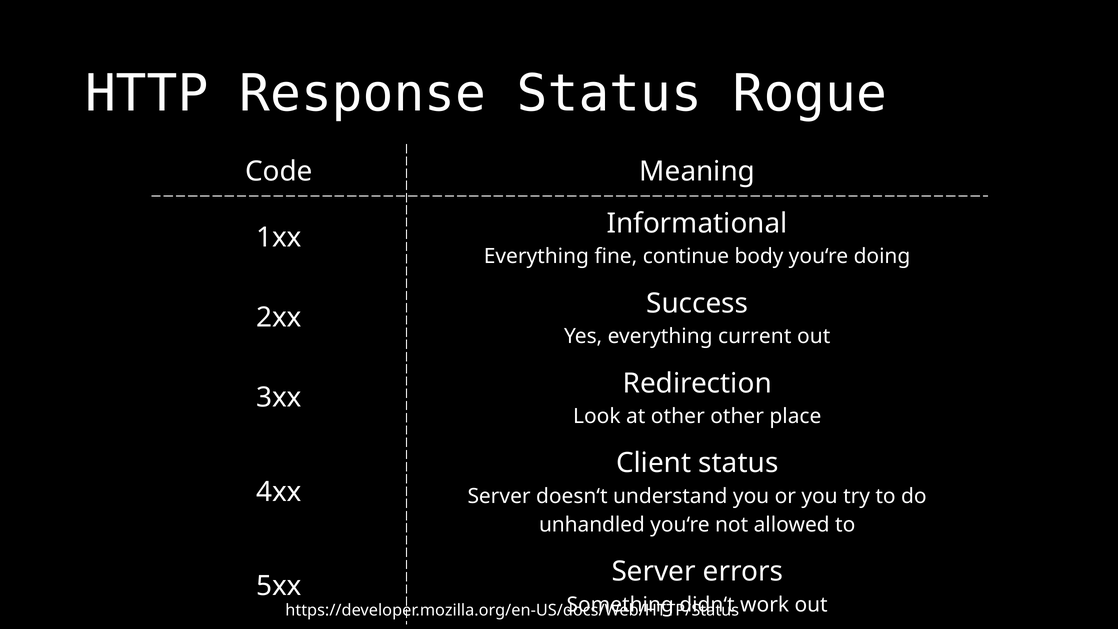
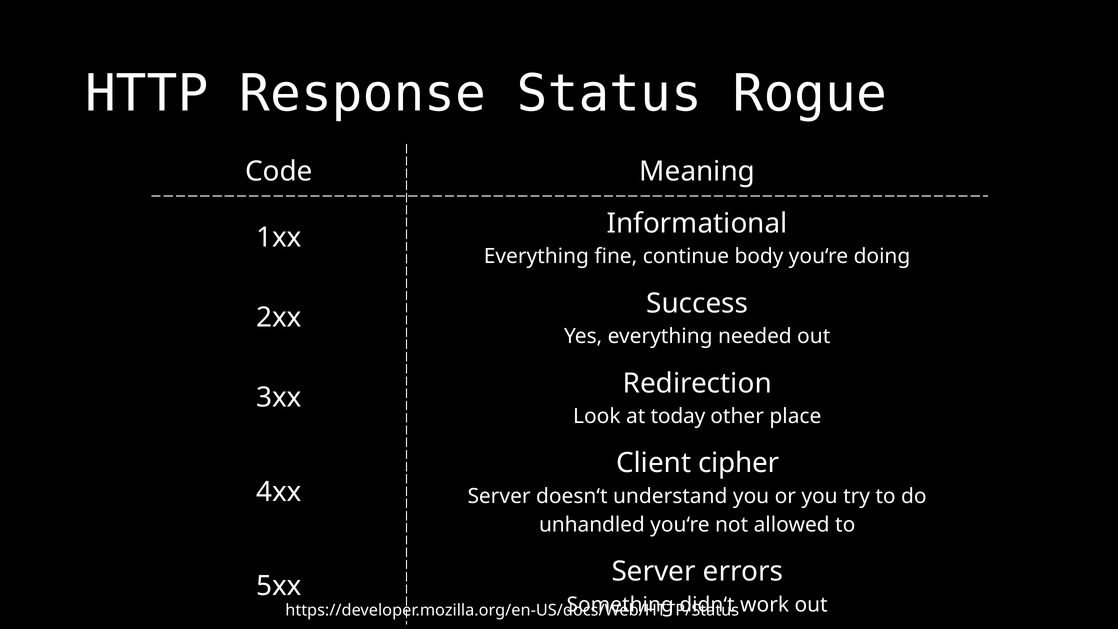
current: current -> needed (755, 336)
at other: other -> today (678, 416)
Client status: status -> cipher (739, 463)
